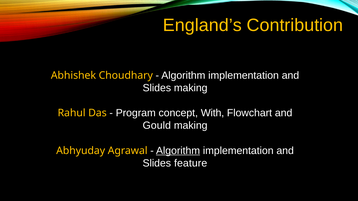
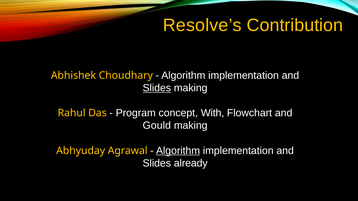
England’s: England’s -> Resolve’s (202, 25)
Slides underline: none -> present (157, 88)
feature: feature -> already (191, 163)
